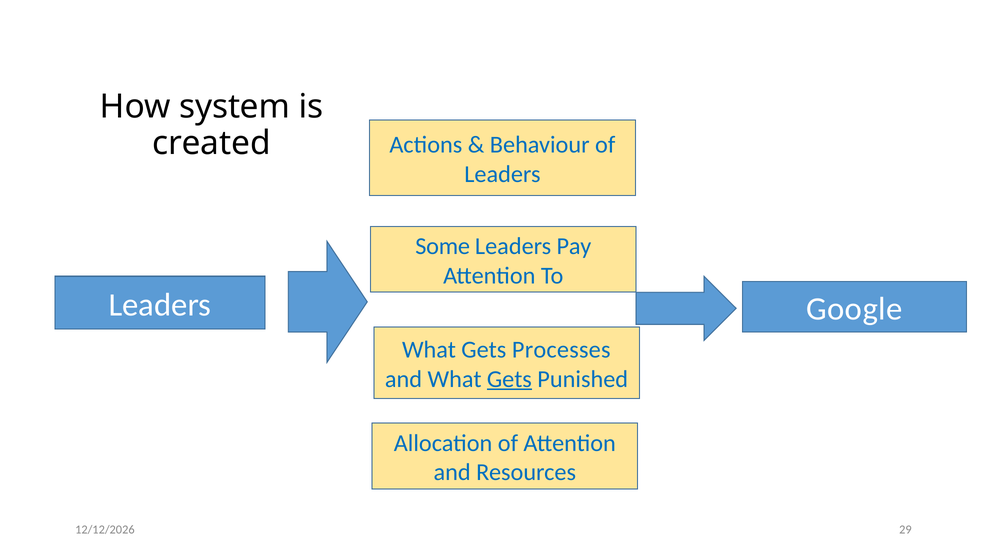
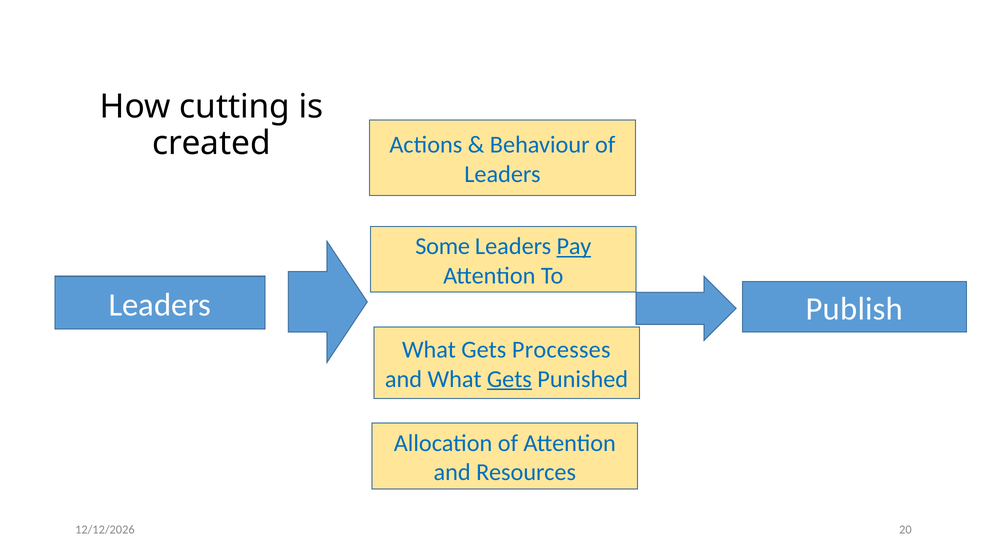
system: system -> cutting (235, 107)
Pay underline: none -> present (574, 246)
Google: Google -> Publish (854, 309)
29: 29 -> 20 (905, 530)
